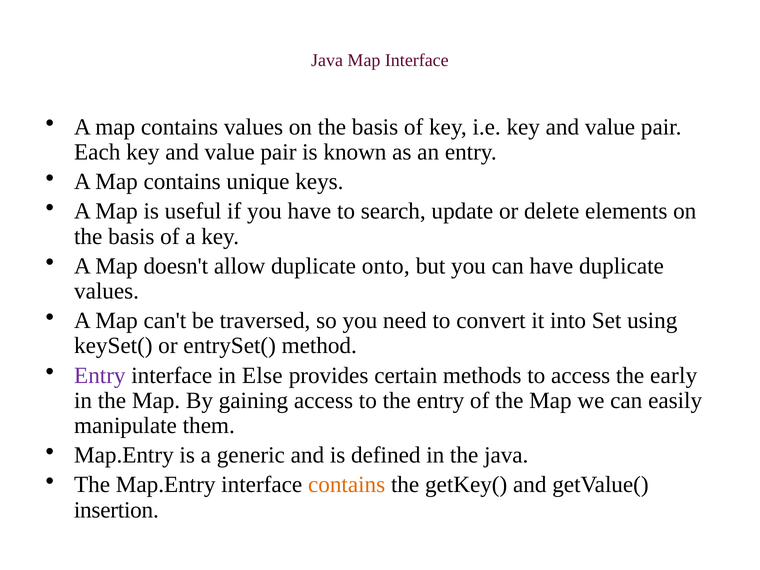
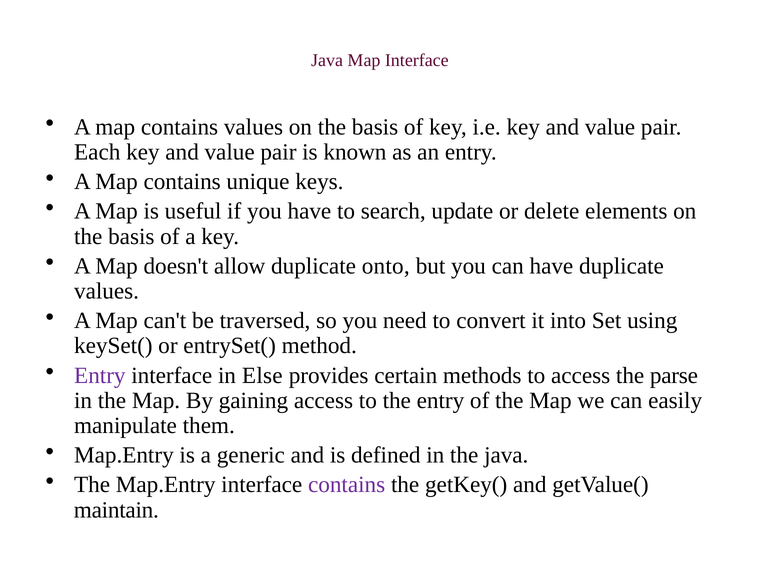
early: early -> parse (674, 375)
contains colour: orange -> purple (347, 485)
insertion: insertion -> maintain (116, 510)
